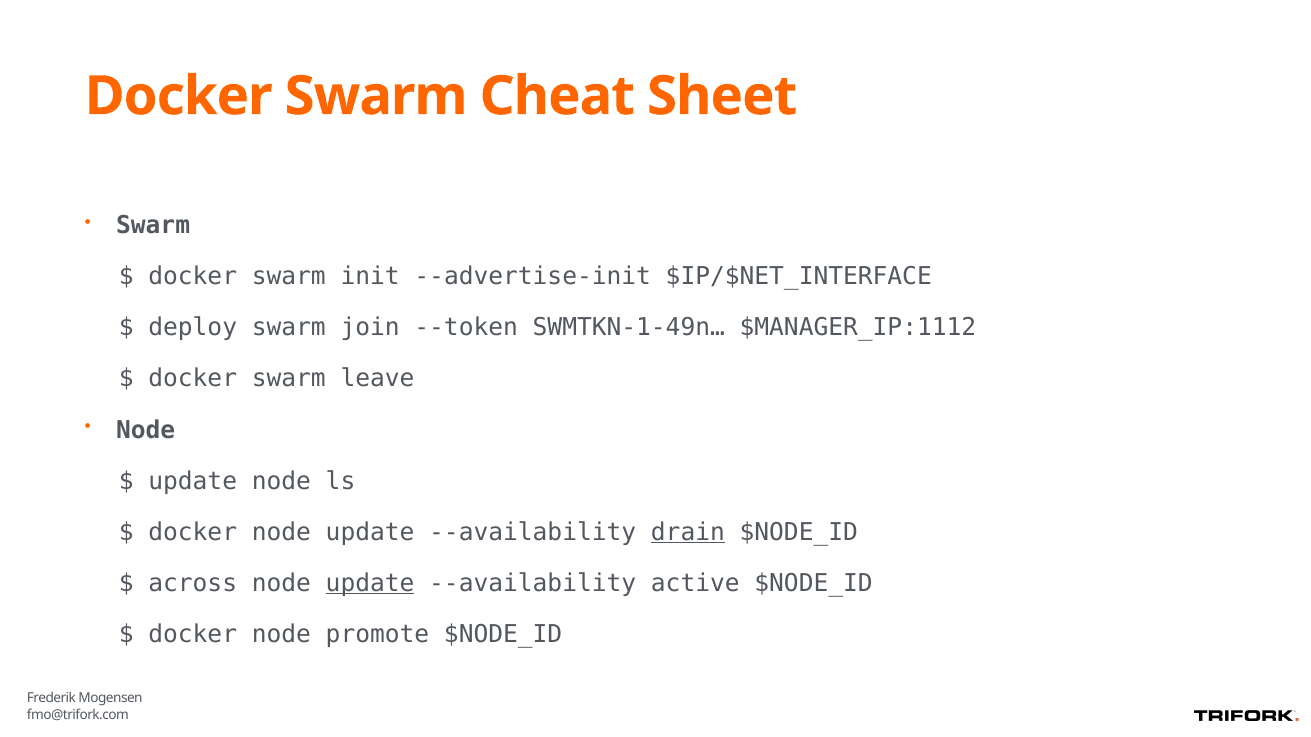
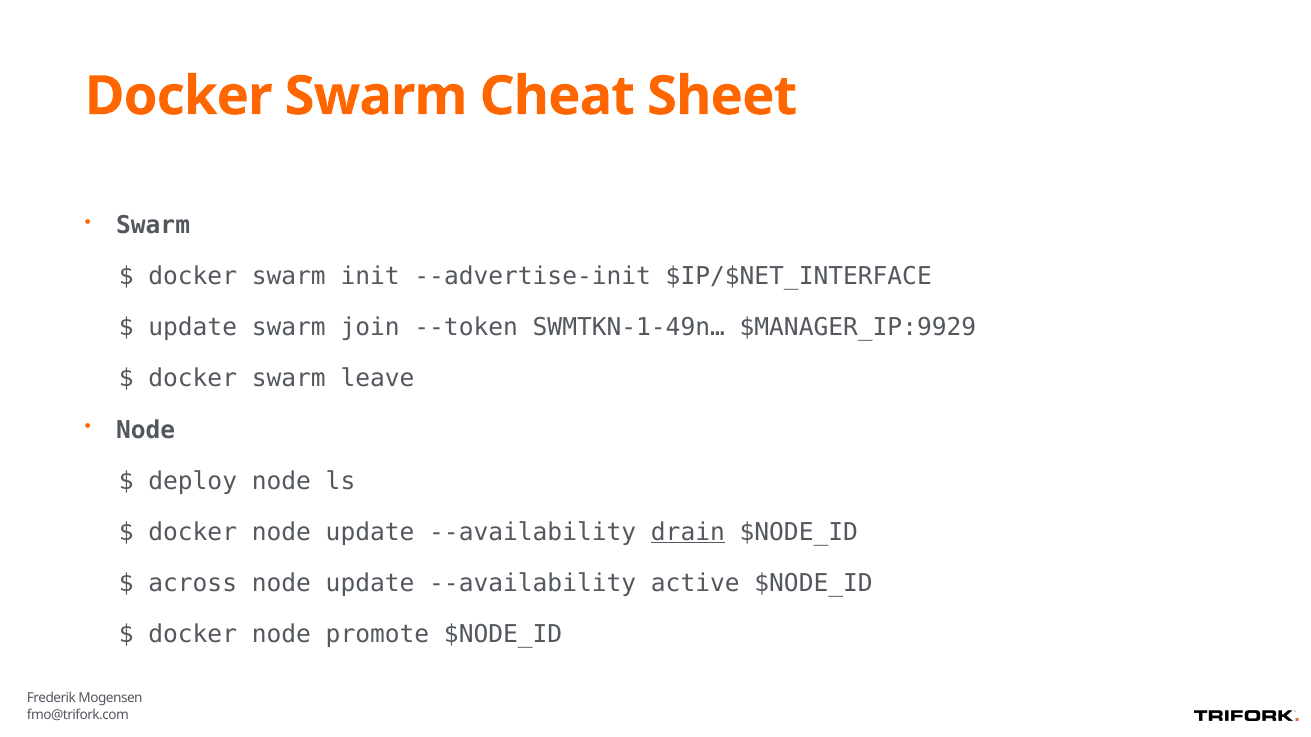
deploy: deploy -> update (193, 328)
$MANAGER_IP:1112: $MANAGER_IP:1112 -> $MANAGER_IP:9929 (858, 328)
update: update -> deploy (193, 481)
update underline: present -> none (370, 583)
